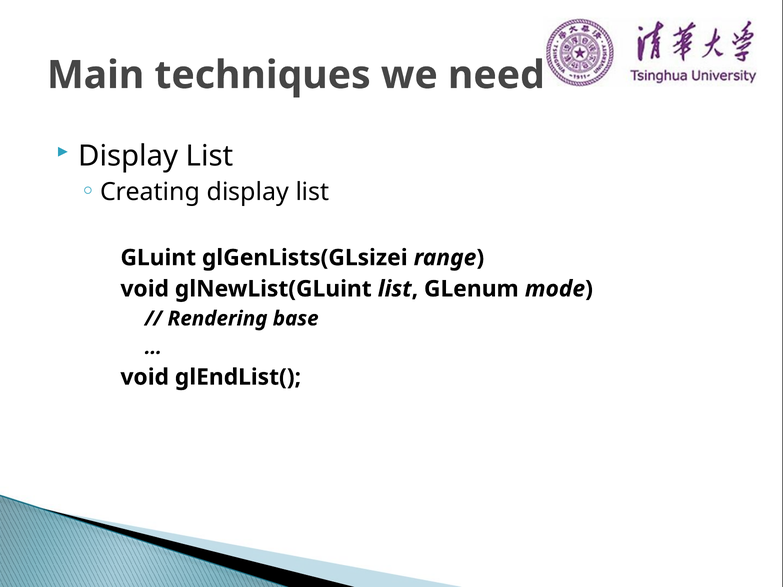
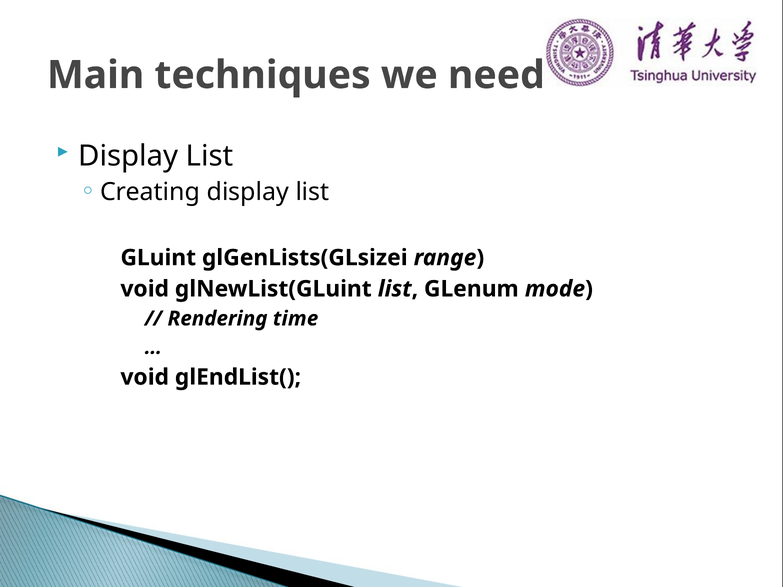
base: base -> time (296, 319)
